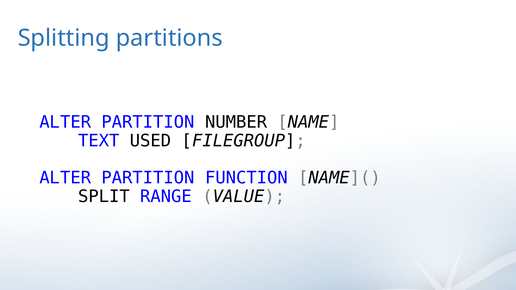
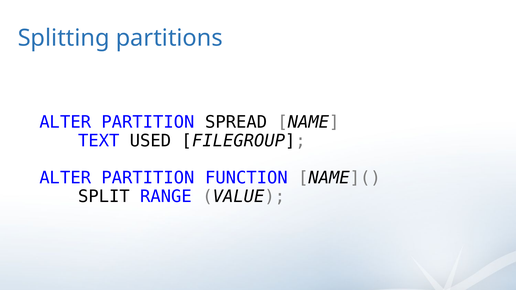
NUMBER: NUMBER -> SPREAD (236, 122)
